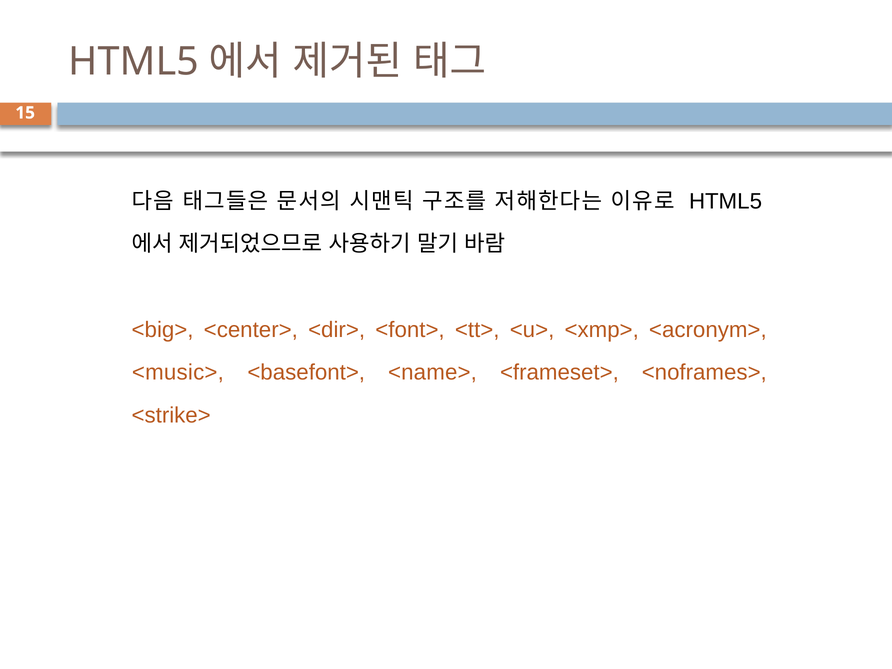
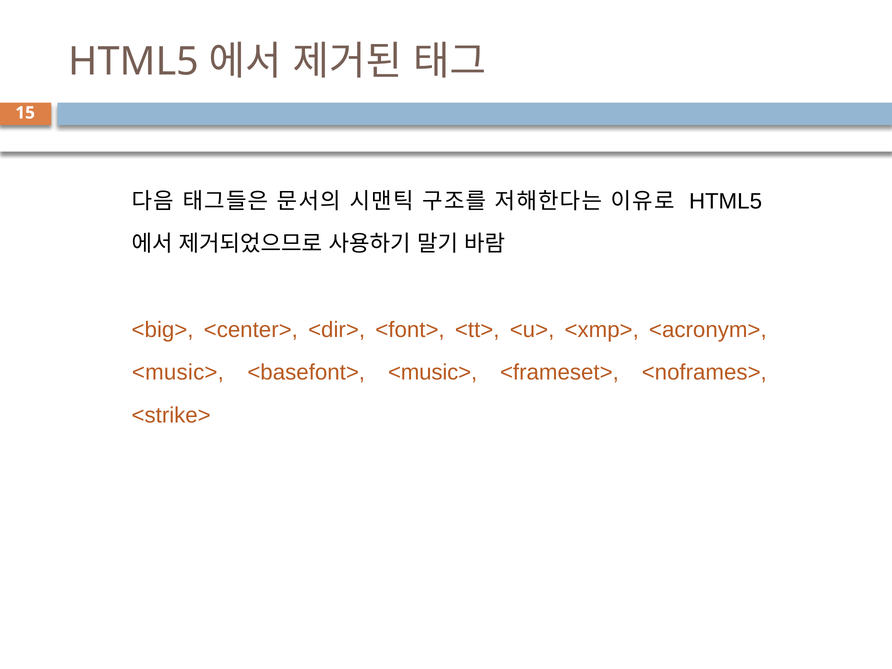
<basefont> <name>: <name> -> <music> (433, 372)
